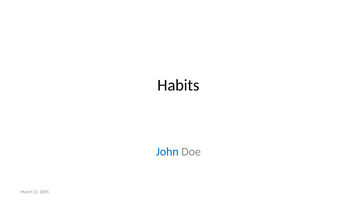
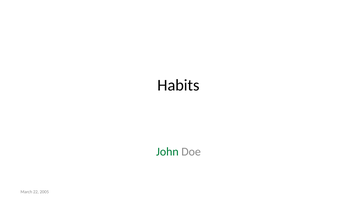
John colour: blue -> green (167, 152)
